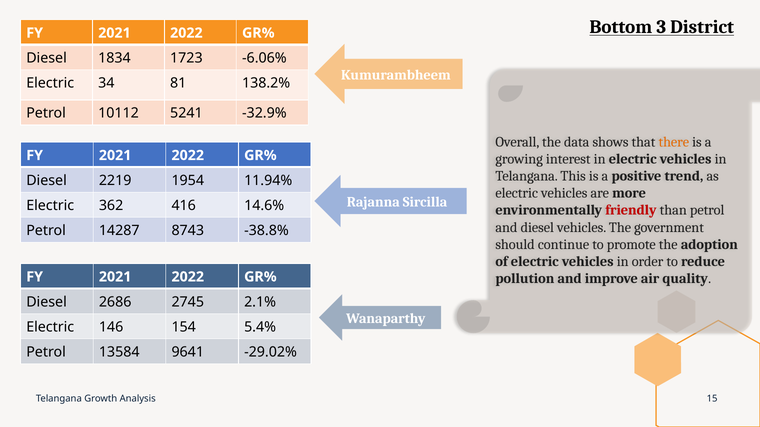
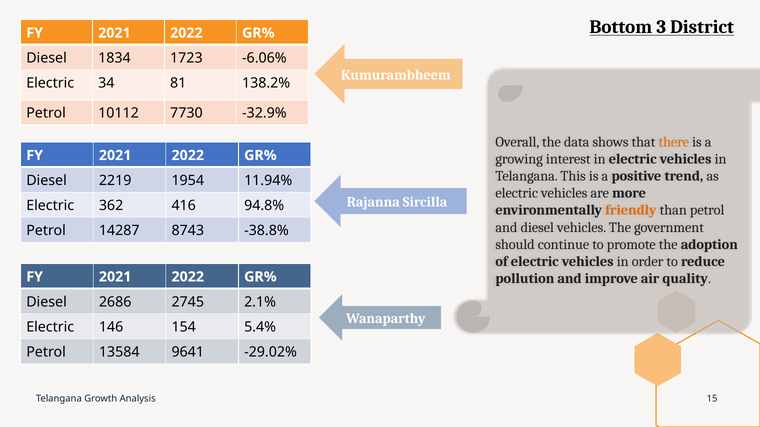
5241: 5241 -> 7730 (186, 113)
14.6%: 14.6% -> 94.8% (264, 206)
friendly colour: red -> orange (631, 211)
